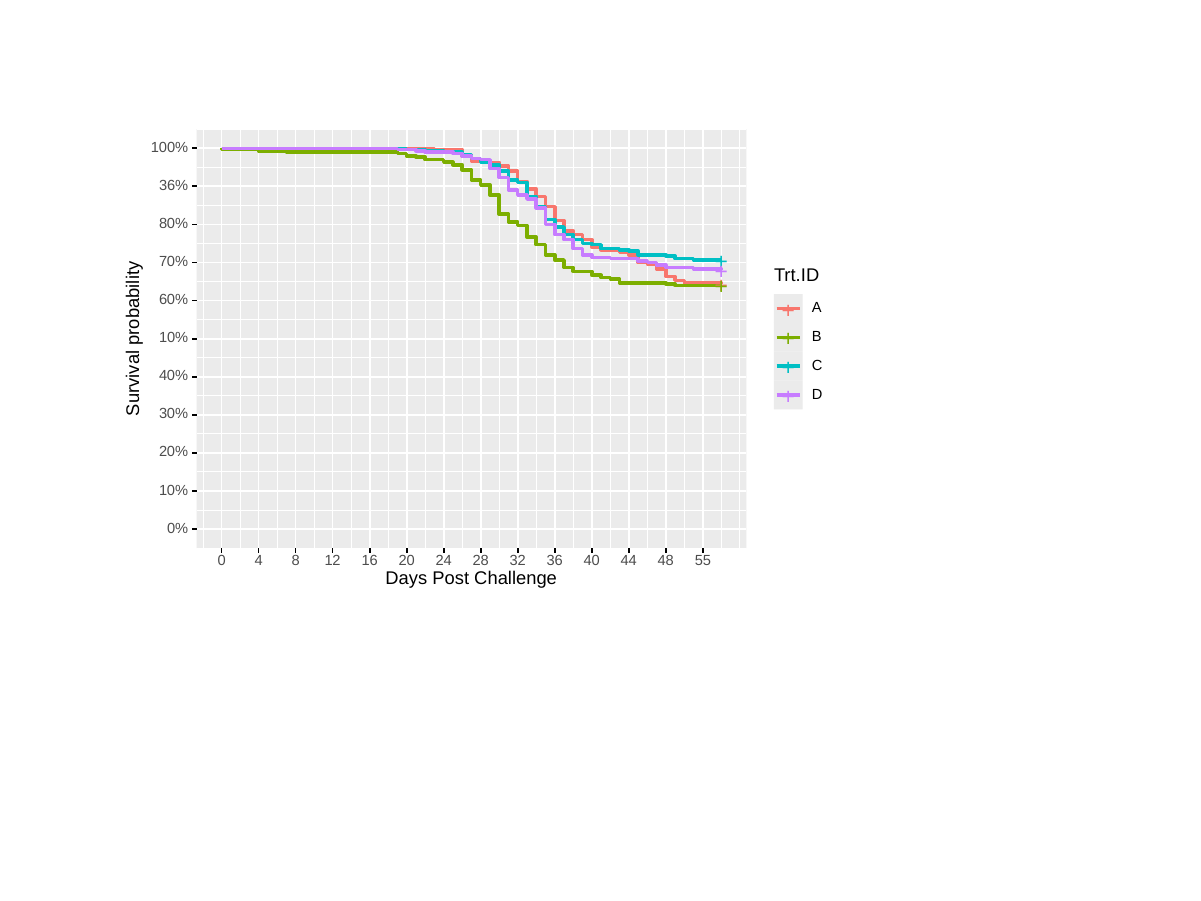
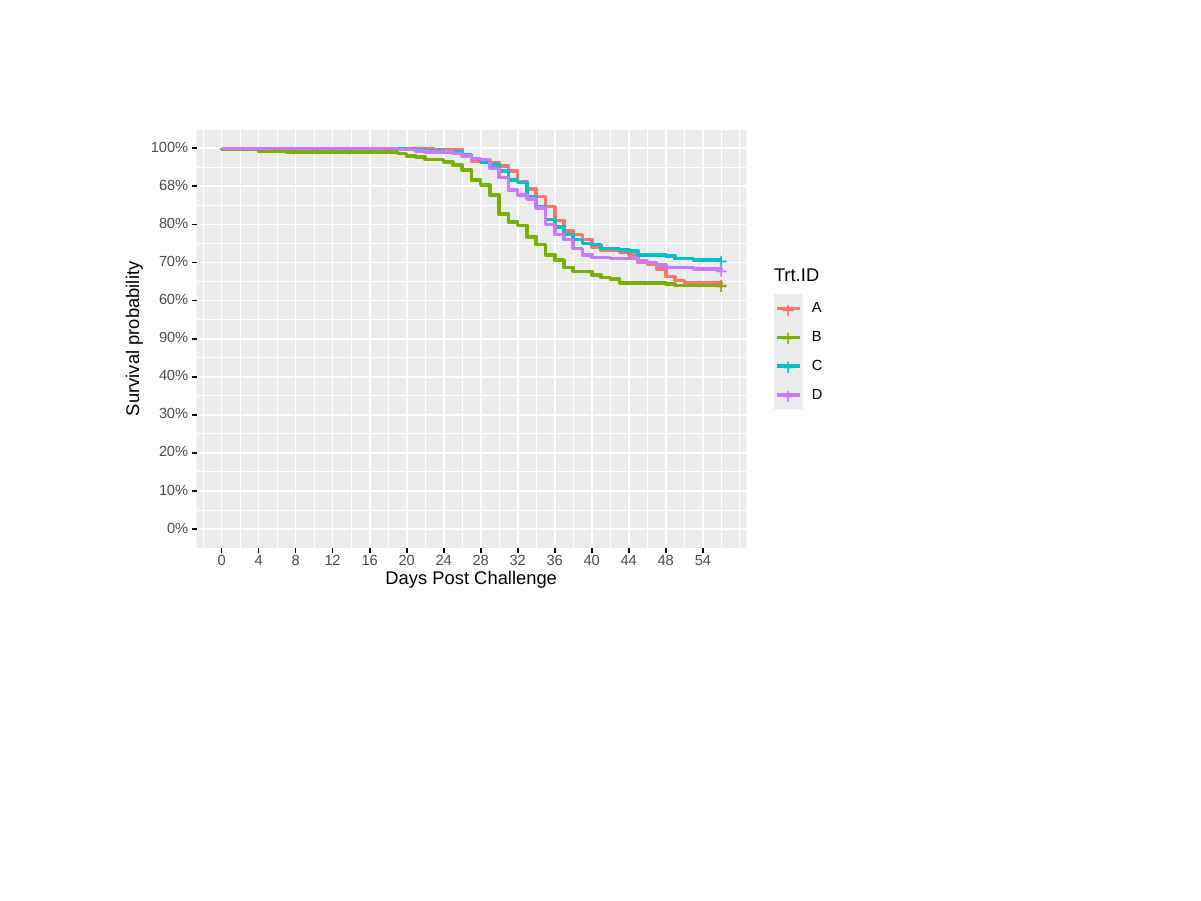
36%: 36% -> 68% (174, 186)
10%: 10% -> 90% (174, 338)
55: 55 -> 54 (703, 561)
